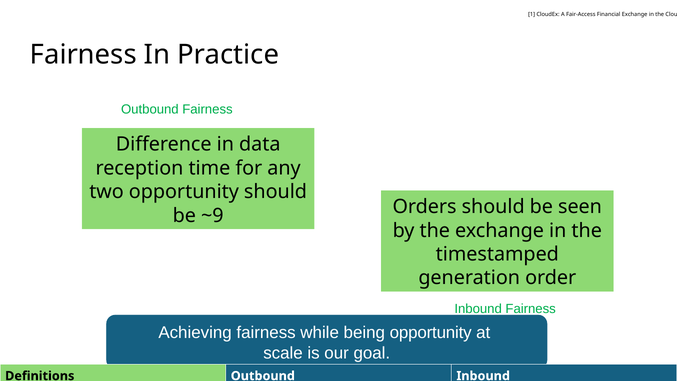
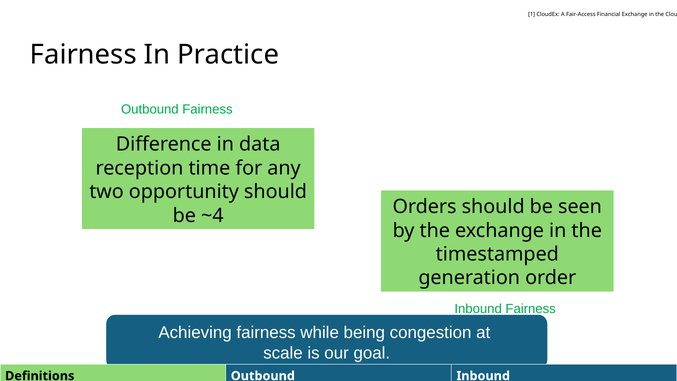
~9: ~9 -> ~4 (212, 215)
being opportunity: opportunity -> congestion (431, 333)
